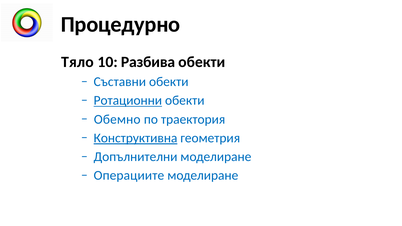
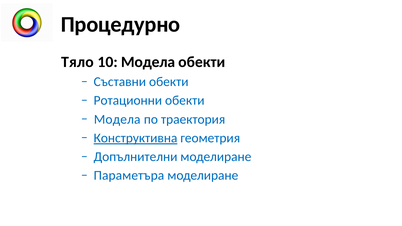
10 Разбива: Разбива -> Модела (148, 62)
Ротационни underline: present -> none (128, 101)
Обемно: Обемно -> Модела (117, 119)
Операциите: Операциите -> Параметъра (129, 176)
